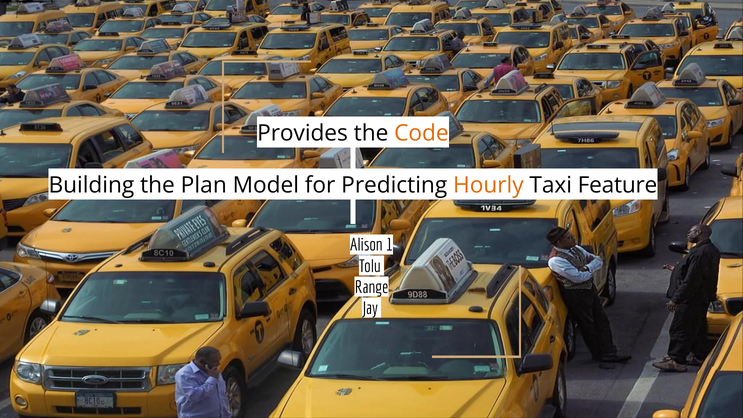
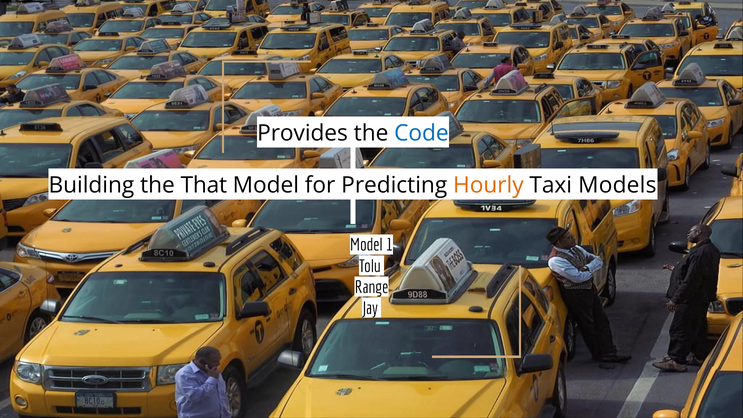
Code colour: orange -> blue (421, 133)
Plan: Plan -> That (204, 185)
Feature: Feature -> Models (617, 185)
Alison: Alison -> Model (366, 245)
